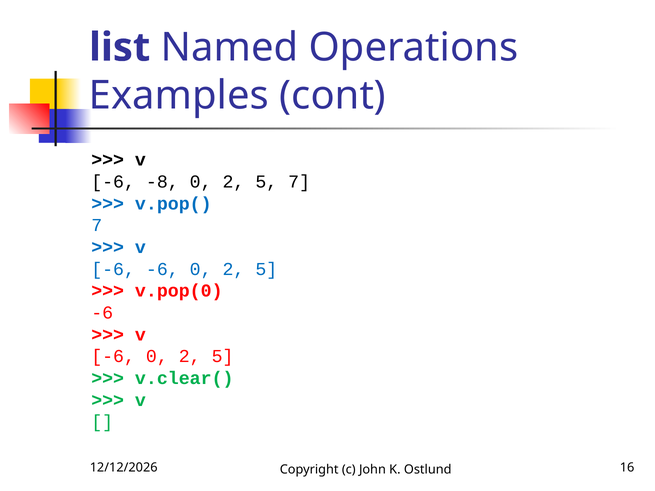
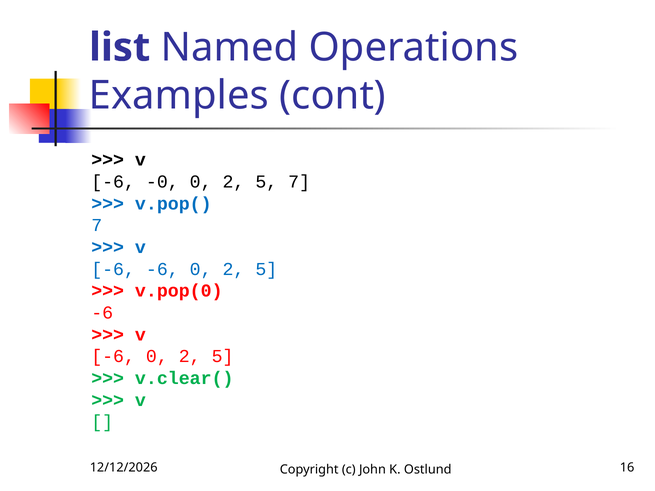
-8: -8 -> -0 (162, 182)
